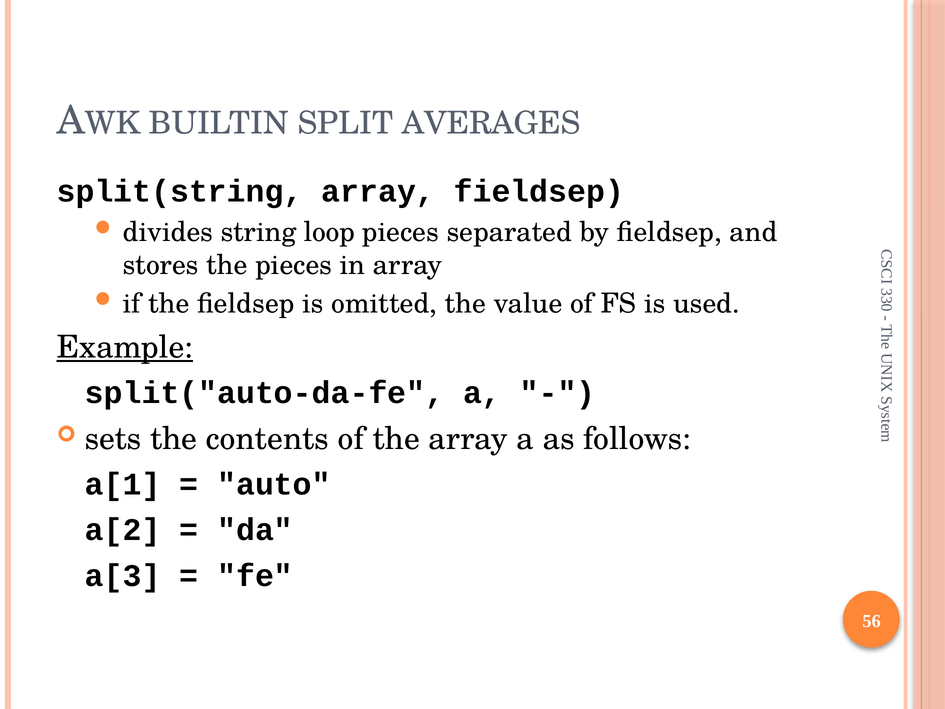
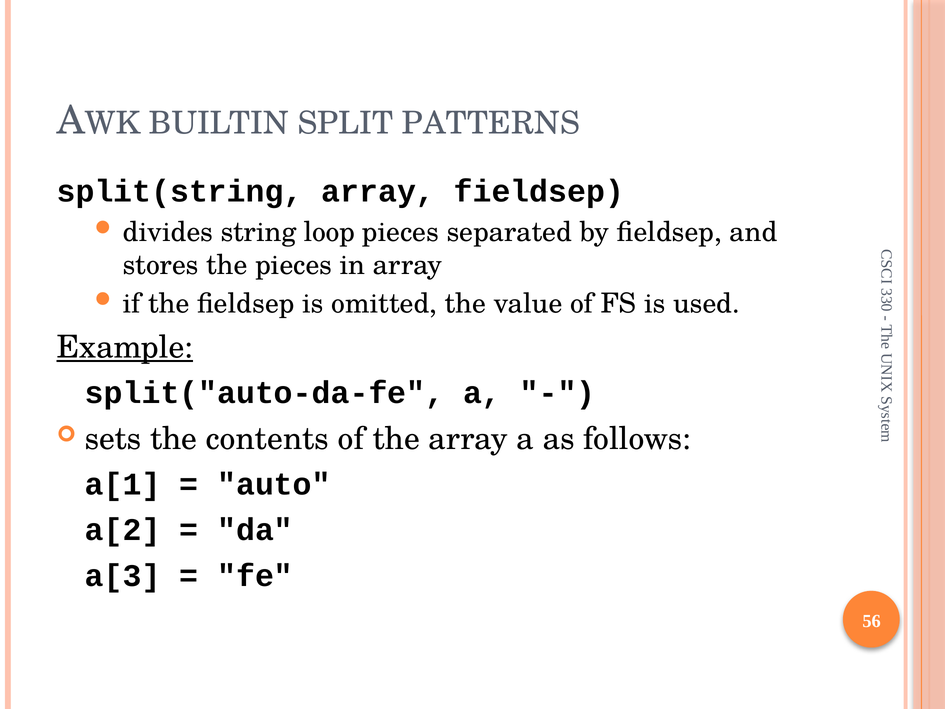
AVERAGES: AVERAGES -> PATTERNS (491, 124)
